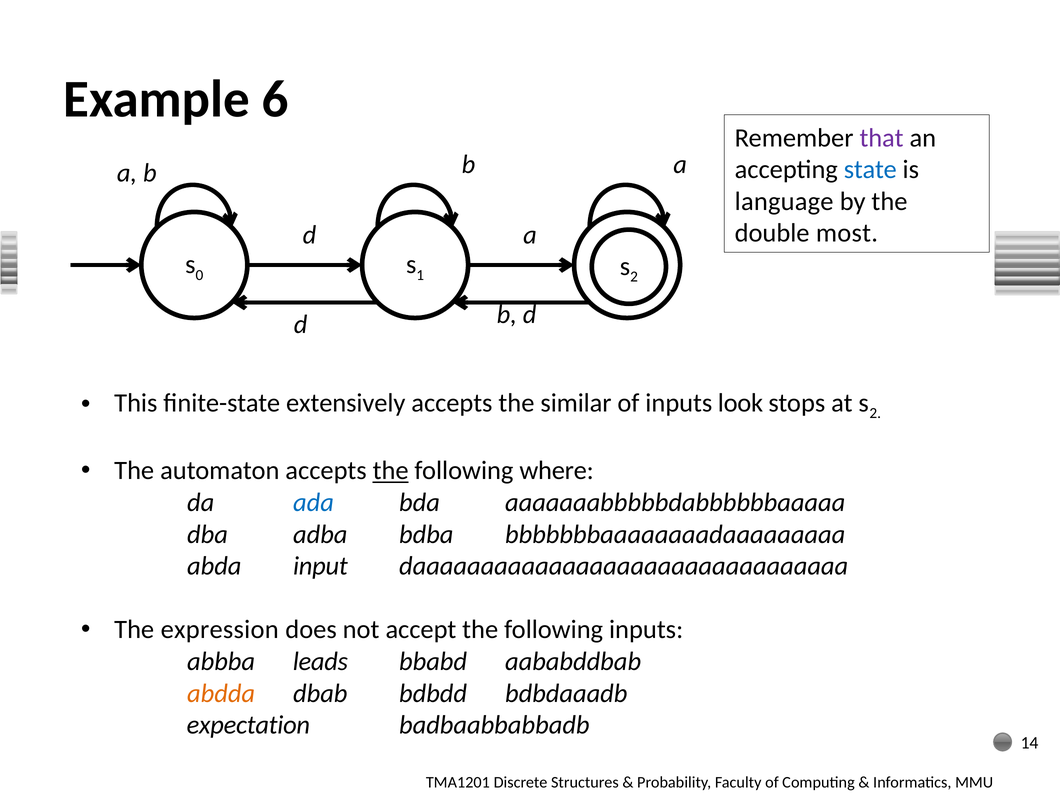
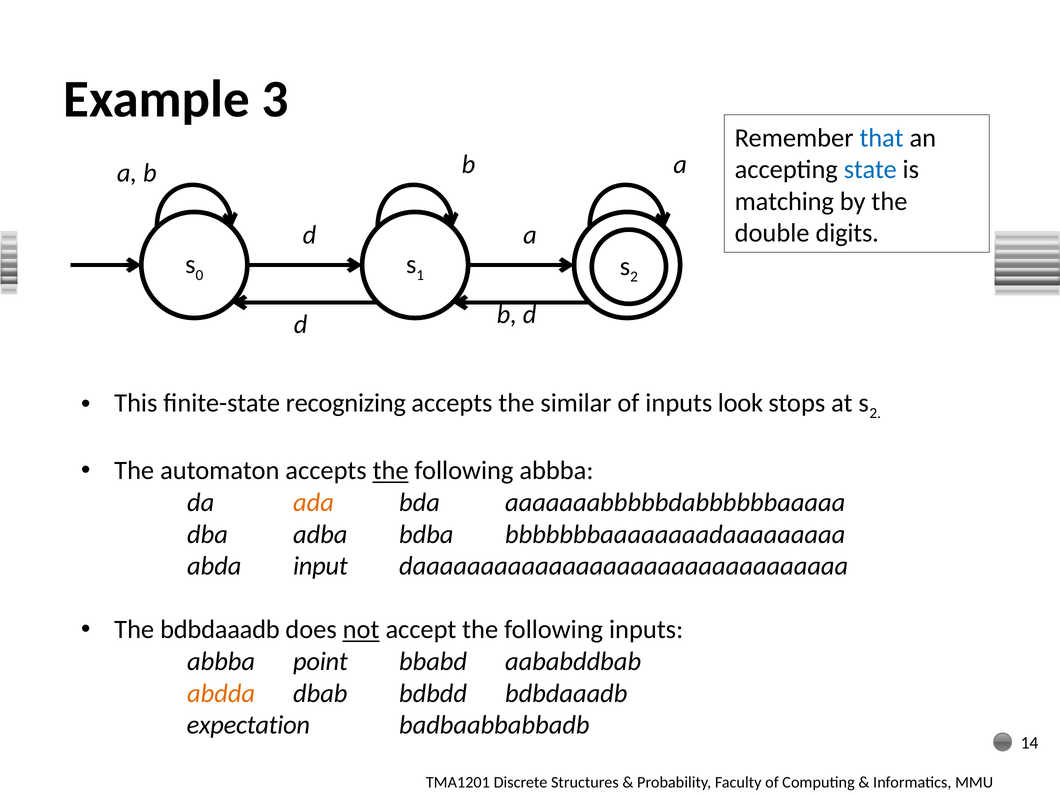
6: 6 -> 3 (275, 99)
that colour: purple -> blue (882, 138)
language: language -> matching (784, 201)
most: most -> digits (847, 233)
extensively: extensively -> recognizing (346, 403)
following where: where -> abbba (556, 471)
ada colour: blue -> orange (313, 503)
The expression: expression -> bdbdaaadb (220, 630)
not underline: none -> present (361, 630)
leads: leads -> point (320, 662)
